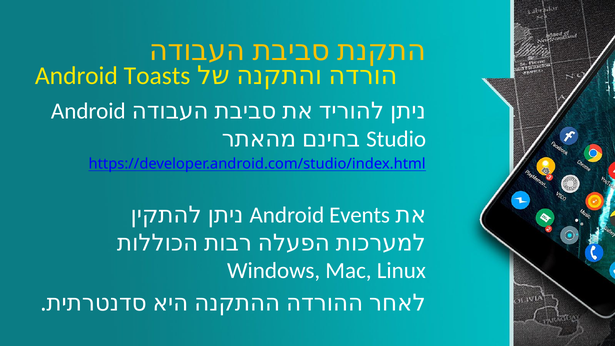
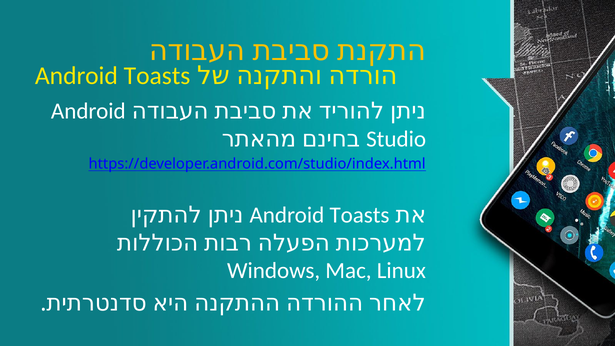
Events: Events -> Toasts (359, 215)
